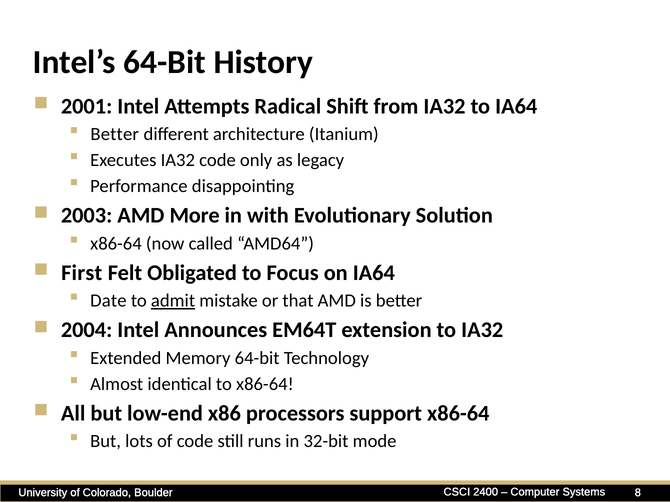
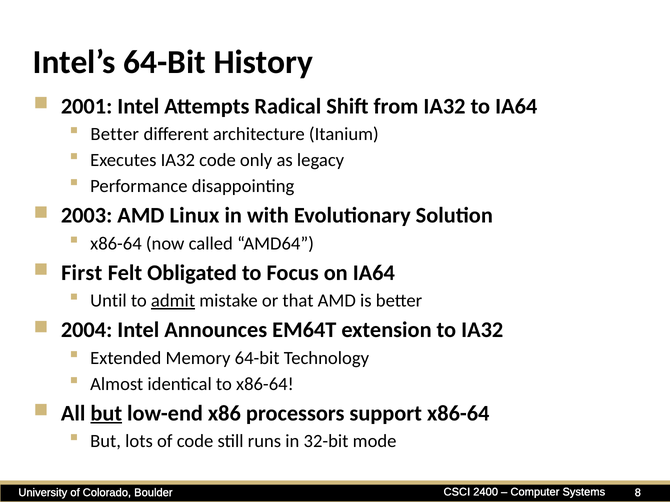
More: More -> Linux (194, 216)
Date: Date -> Until (108, 301)
but underline: none -> present (106, 414)
